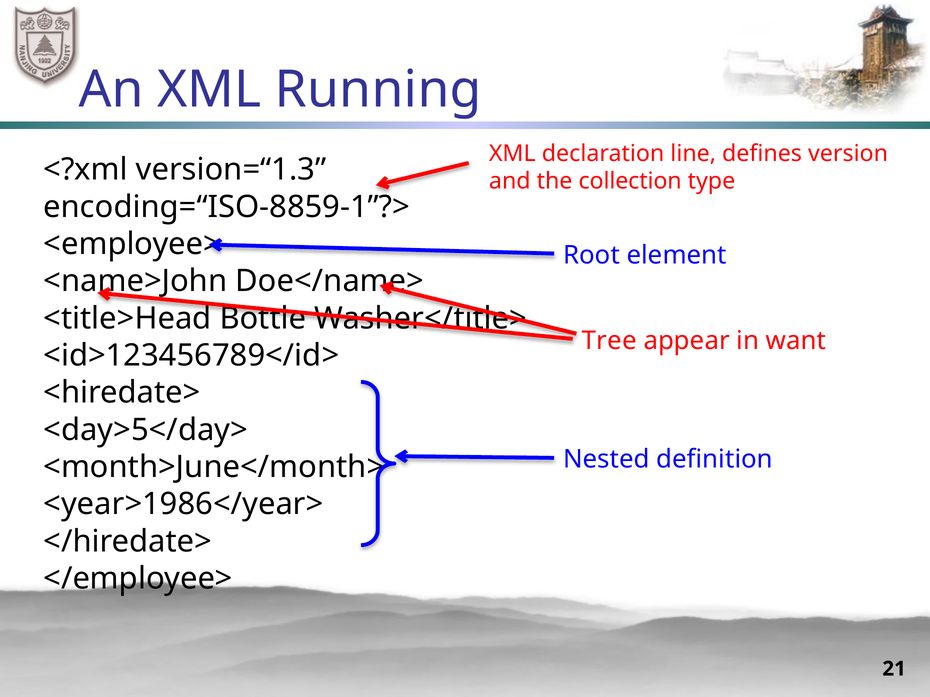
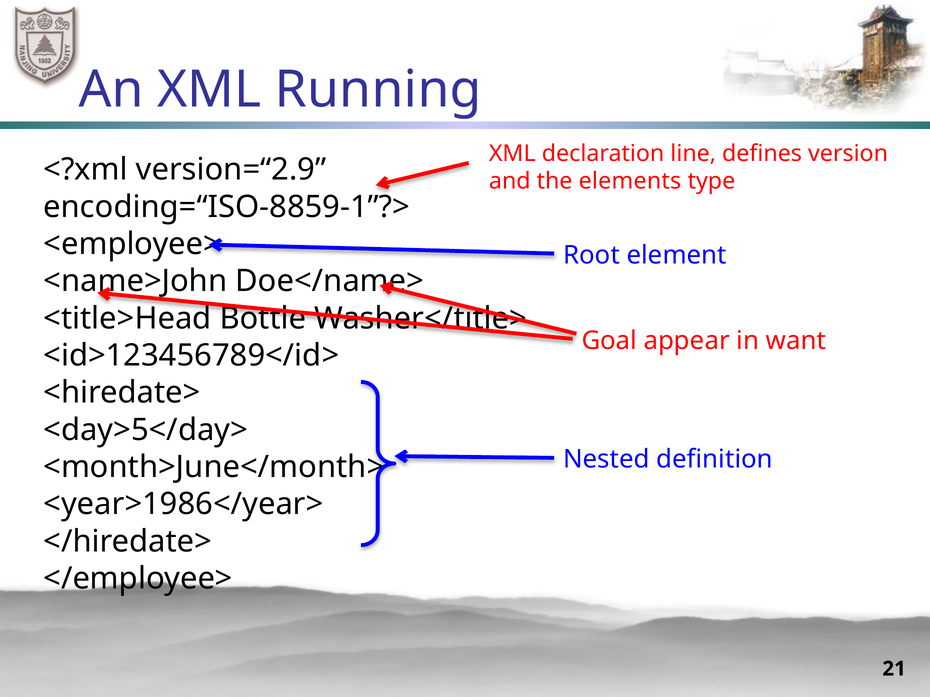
version=“1.3: version=“1.3 -> version=“2.9 (231, 170)
collection: collection -> elements (630, 181)
Tree: Tree -> Goal (609, 341)
